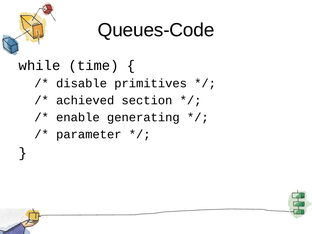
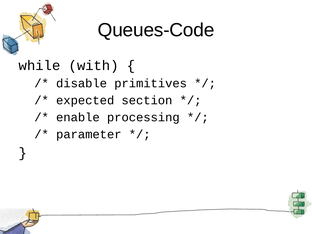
time: time -> with (94, 65)
achieved: achieved -> expected (85, 100)
generating: generating -> processing (143, 117)
